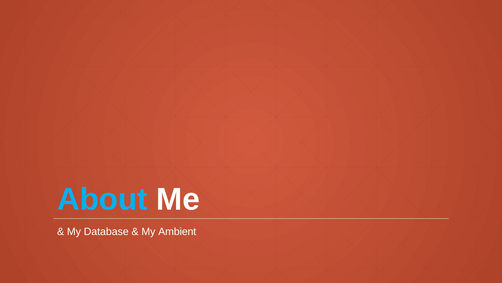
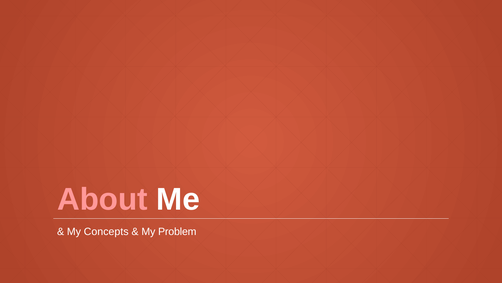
About colour: light blue -> pink (102, 199)
Database: Database -> Concepts (106, 231)
Ambient: Ambient -> Problem (177, 231)
